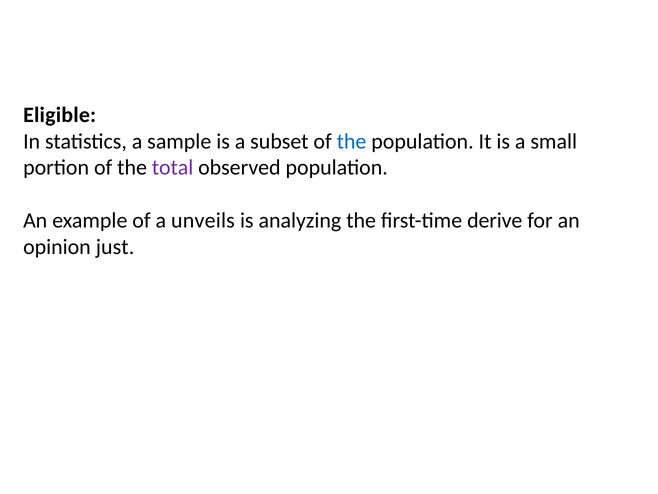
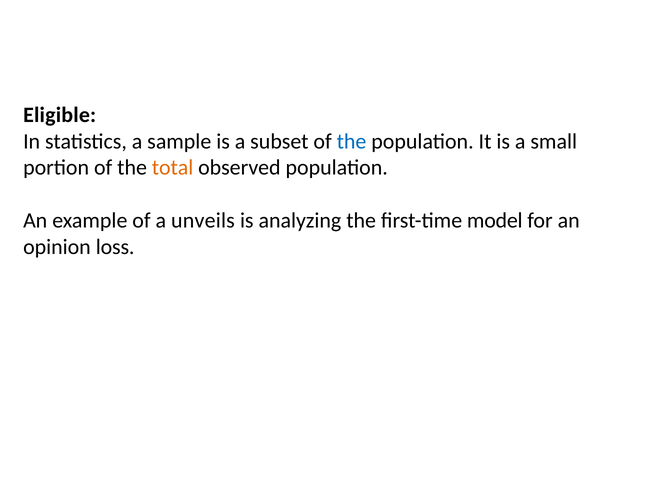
total colour: purple -> orange (173, 168)
derive: derive -> model (495, 220)
just: just -> loss (115, 247)
